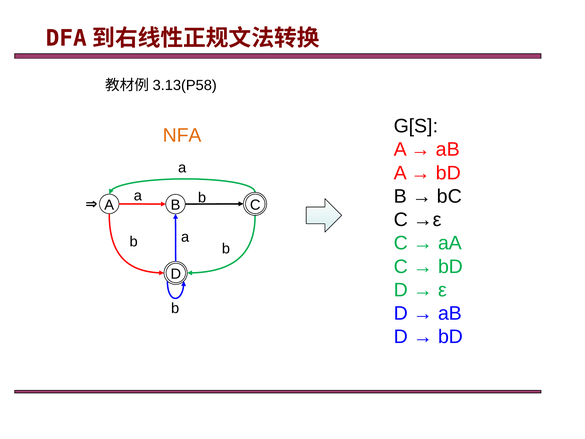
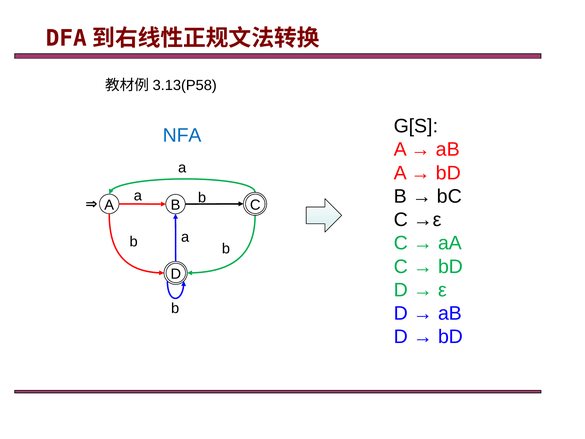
NFA colour: orange -> blue (182, 135)
